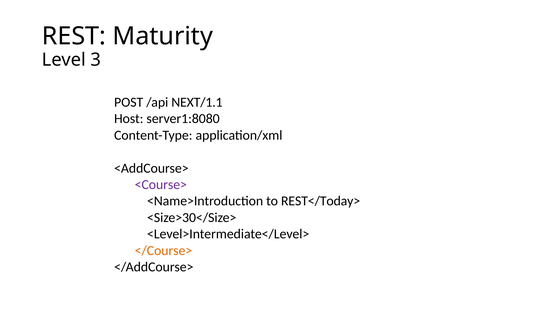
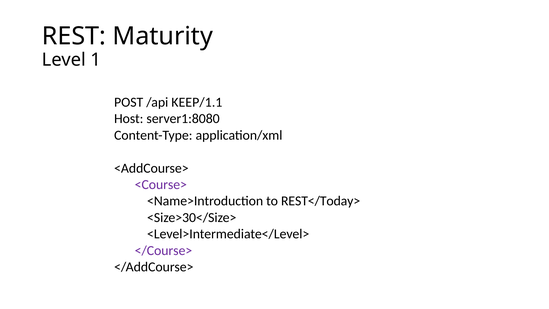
3: 3 -> 1 (96, 60)
NEXT/1.1: NEXT/1.1 -> KEEP/1.1 (197, 102)
</Course> colour: orange -> purple (163, 250)
